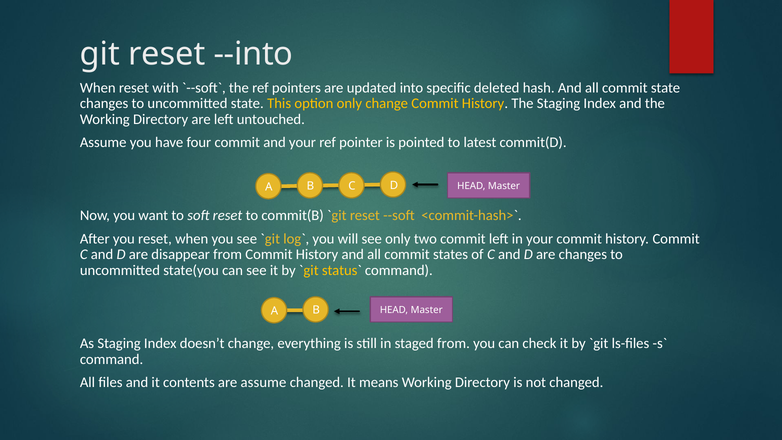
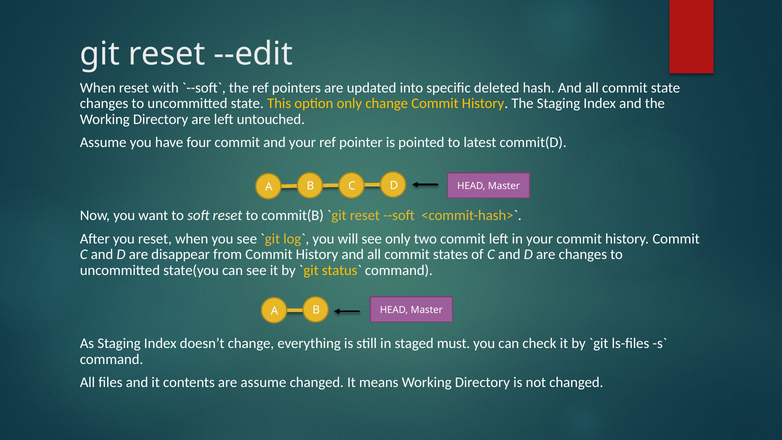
--into: --into -> --edit (253, 54)
staged from: from -> must (454, 343)
